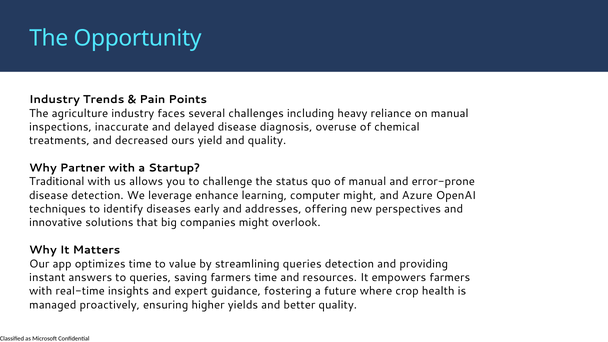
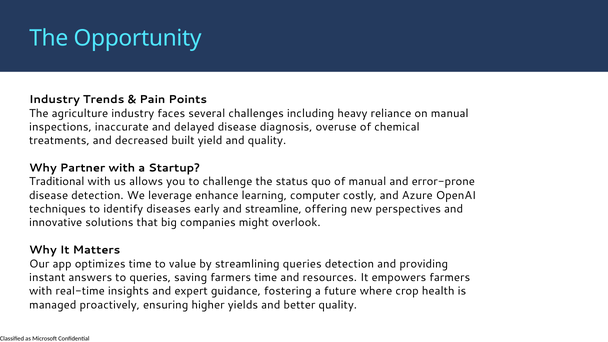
ours: ours -> built (183, 141)
computer might: might -> costly (360, 195)
addresses: addresses -> streamline (273, 209)
